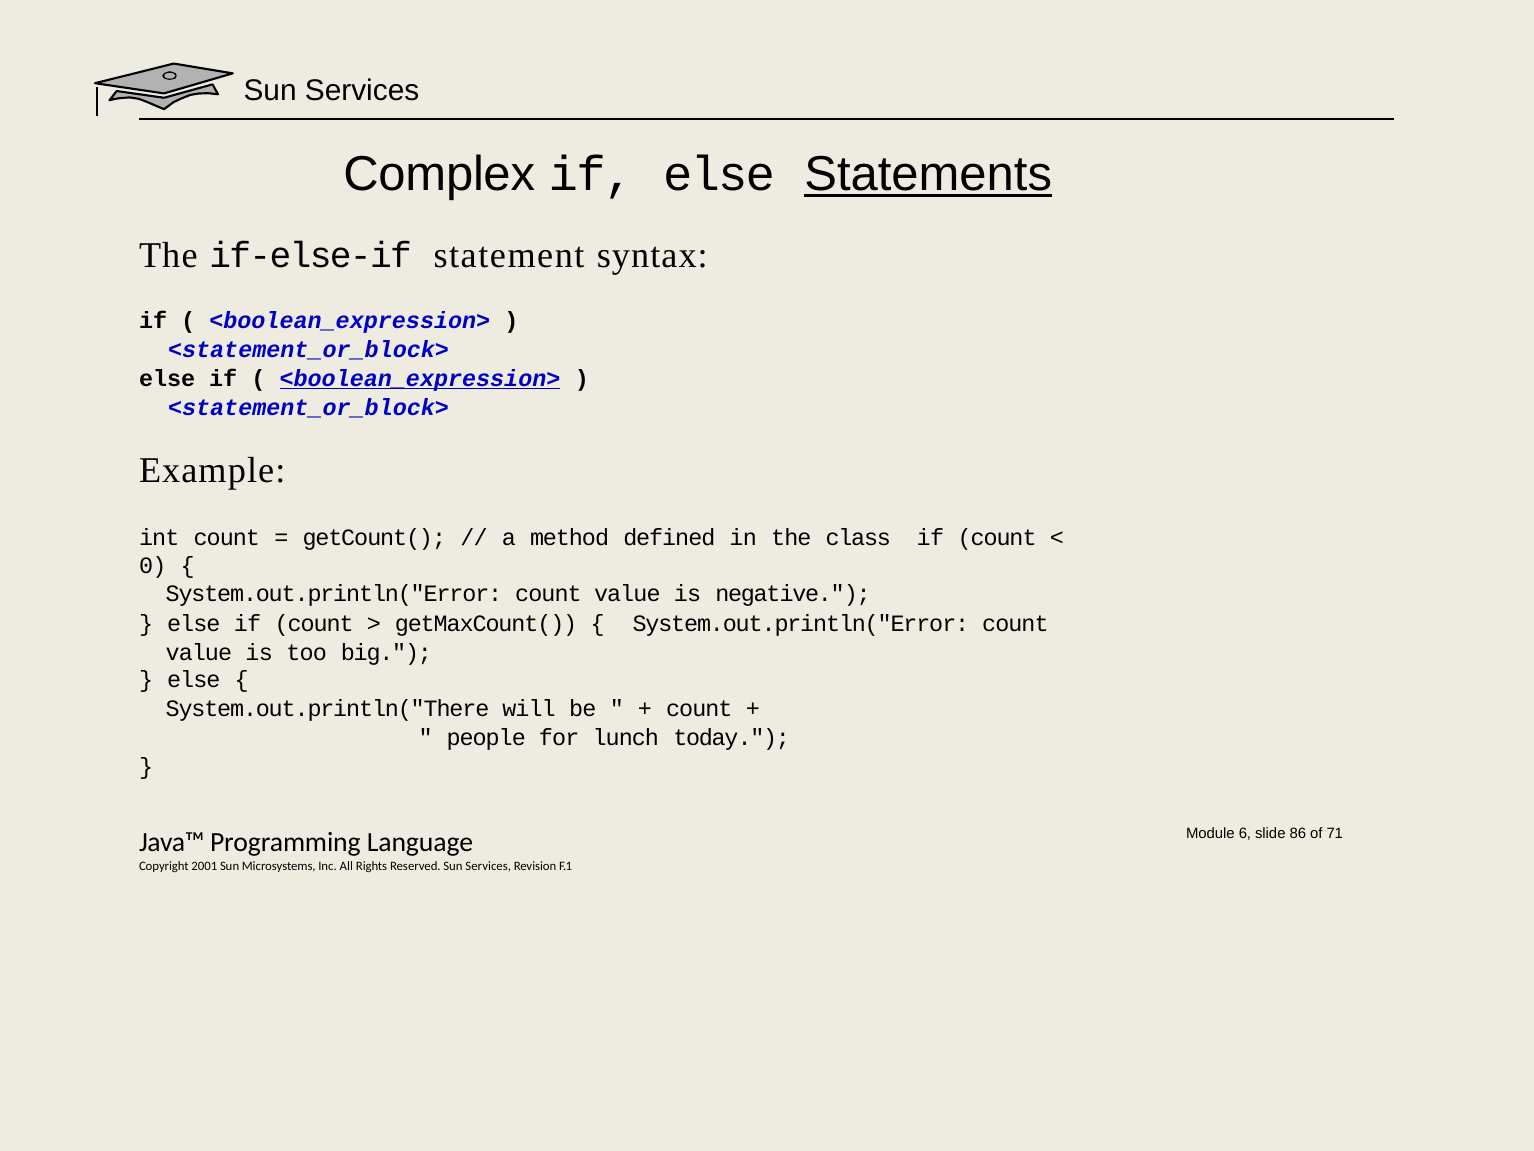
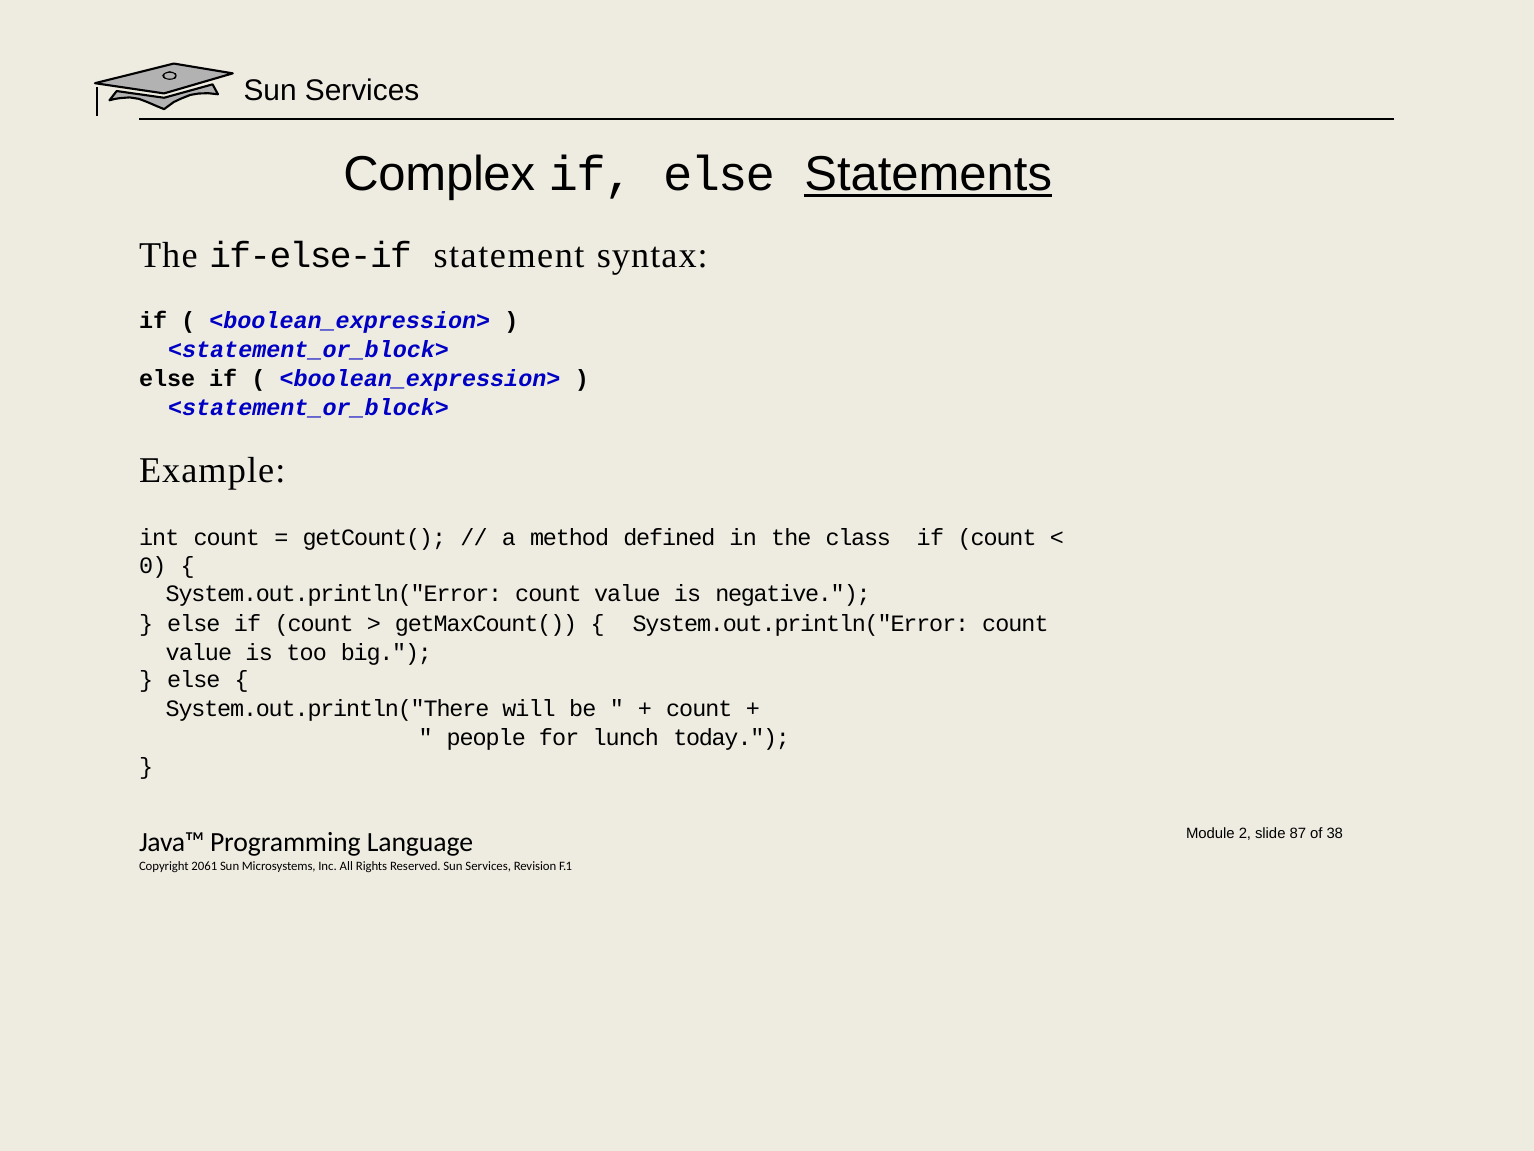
<boolean_expression> underline: present -> none (420, 378)
6: 6 -> 2 (1245, 833)
86: 86 -> 87 (1298, 833)
71: 71 -> 38 (1335, 833)
2001: 2001 -> 2061 (204, 866)
